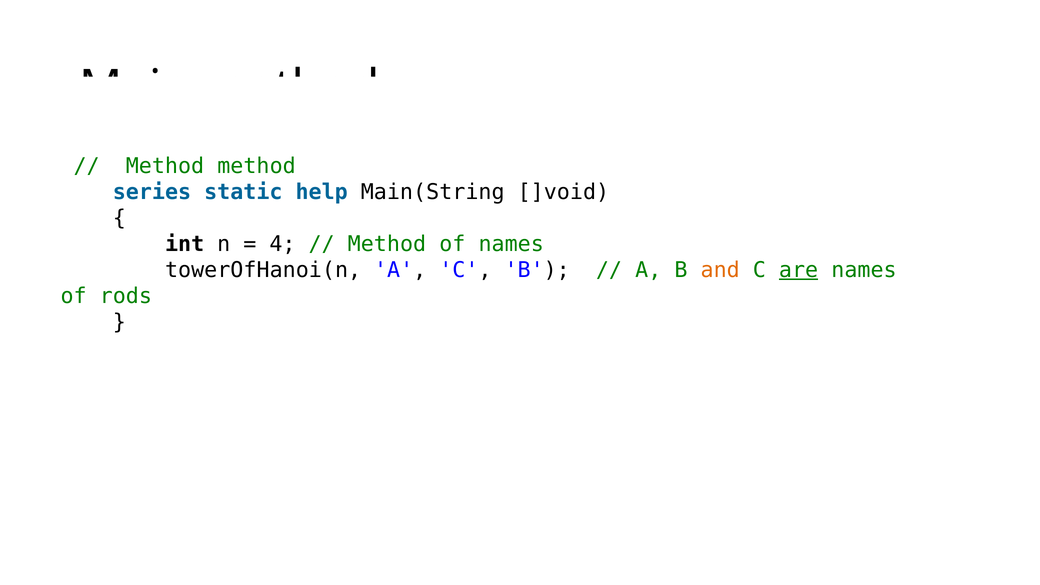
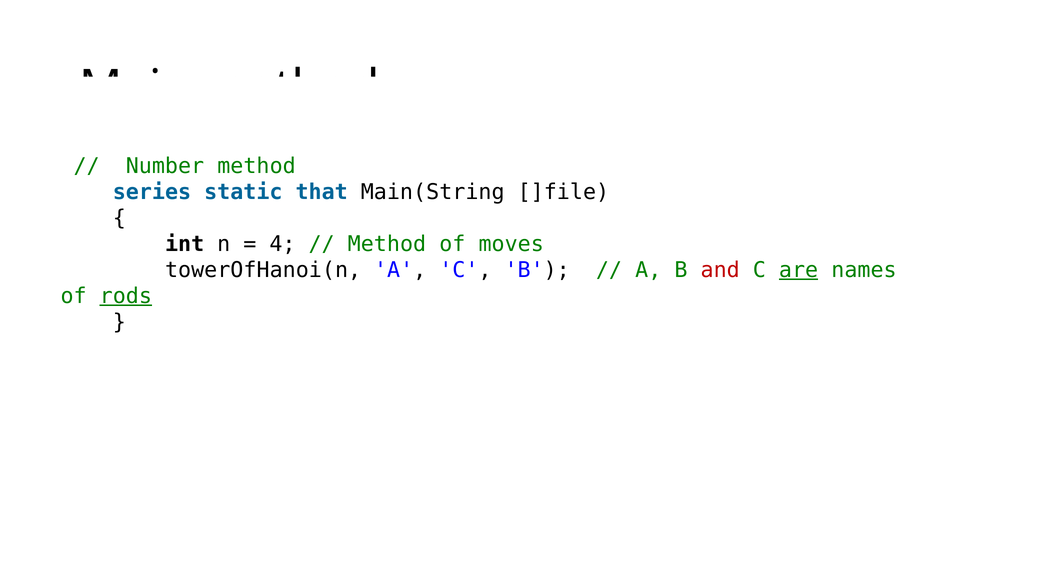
Method: Method -> Number (165, 166)
help: help -> that (322, 192)
]void: ]void -> ]file (563, 192)
of names: names -> moves (511, 244)
and colour: orange -> red (720, 270)
rods underline: none -> present (126, 296)
